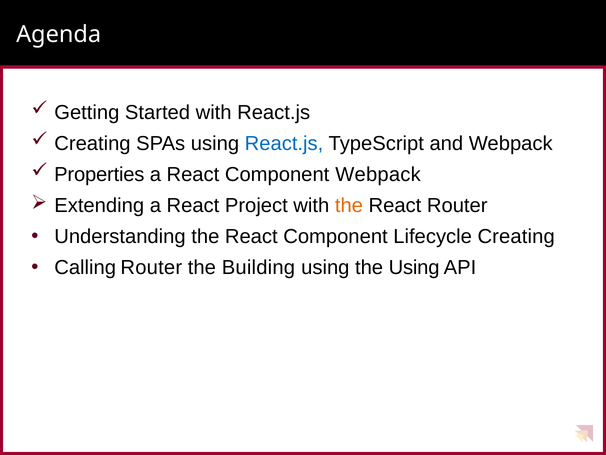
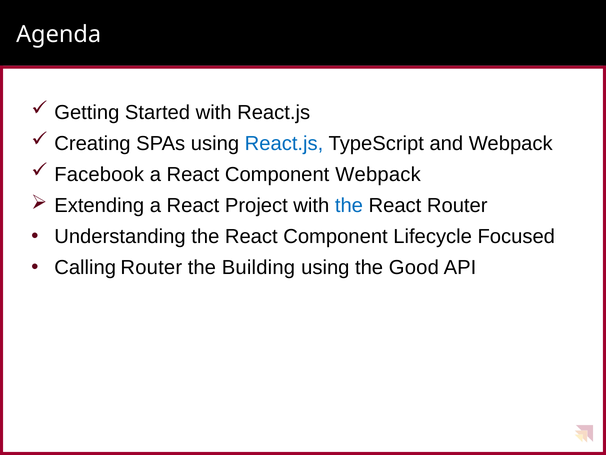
Properties: Properties -> Facebook (99, 175)
the colour: orange -> blue (349, 206)
Lifecycle Creating: Creating -> Focused (516, 236)
the Using: Using -> Good (414, 267)
